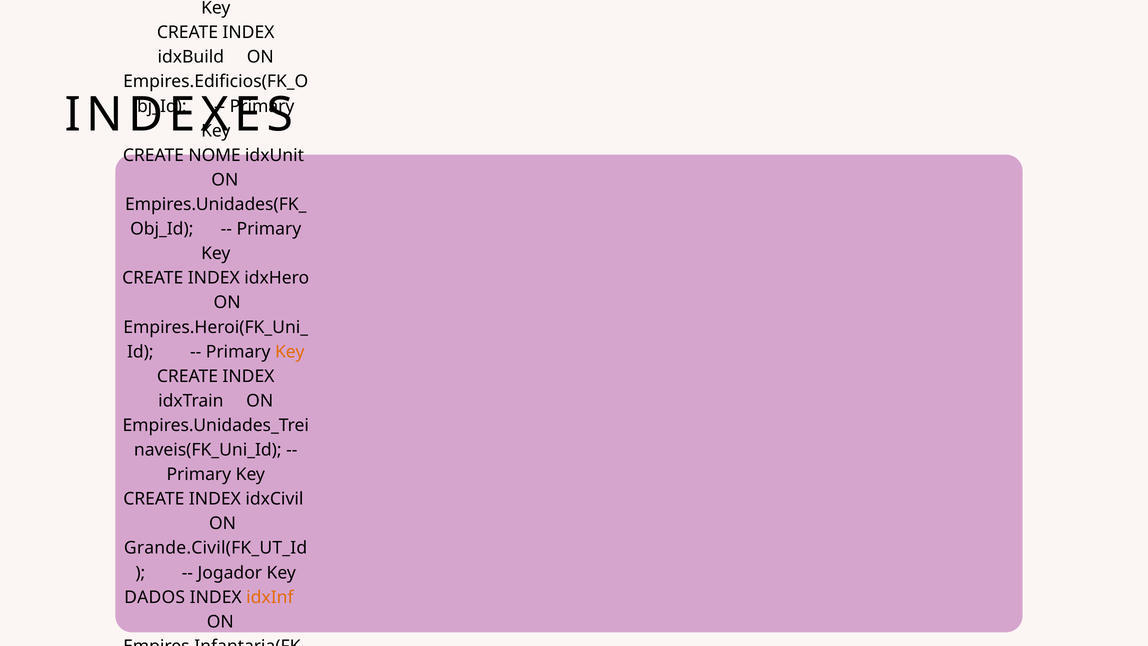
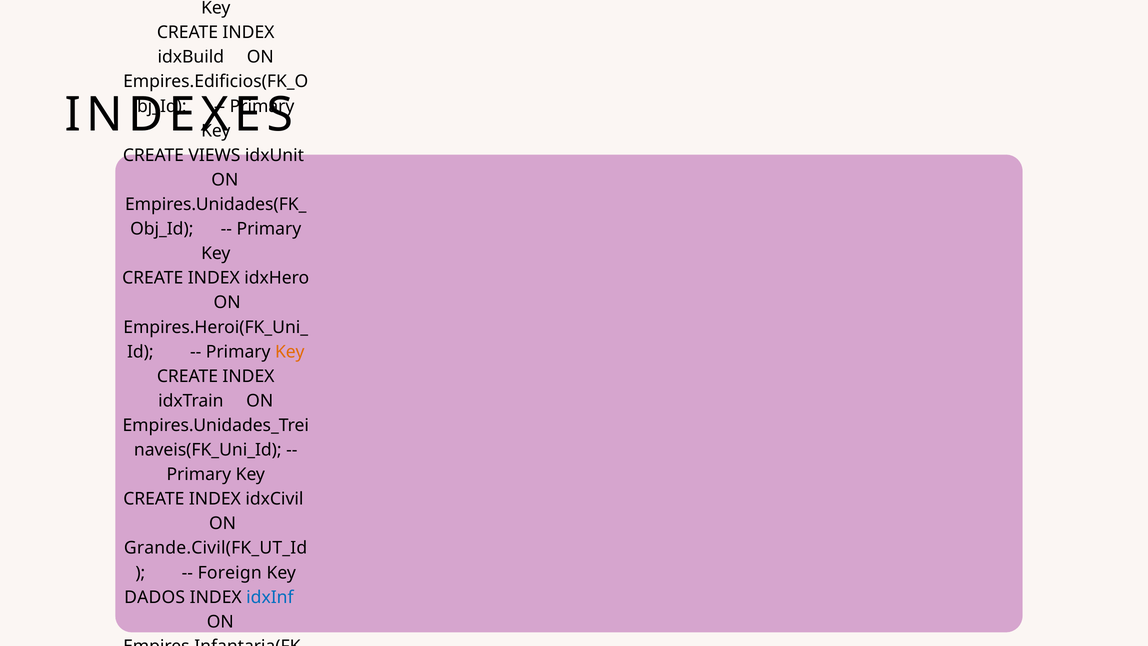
NOME: NOME -> VIEWS (214, 155)
Jogador: Jogador -> Foreign (230, 573)
idxInf colour: orange -> blue (270, 597)
